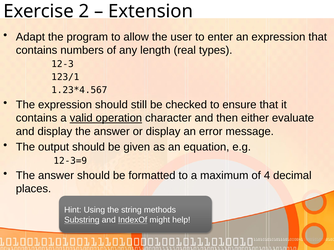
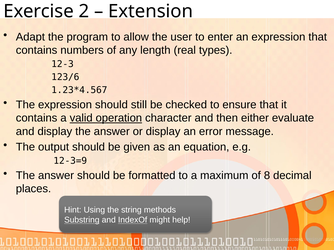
123/1: 123/1 -> 123/6 (65, 77)
4: 4 -> 8 (267, 176)
